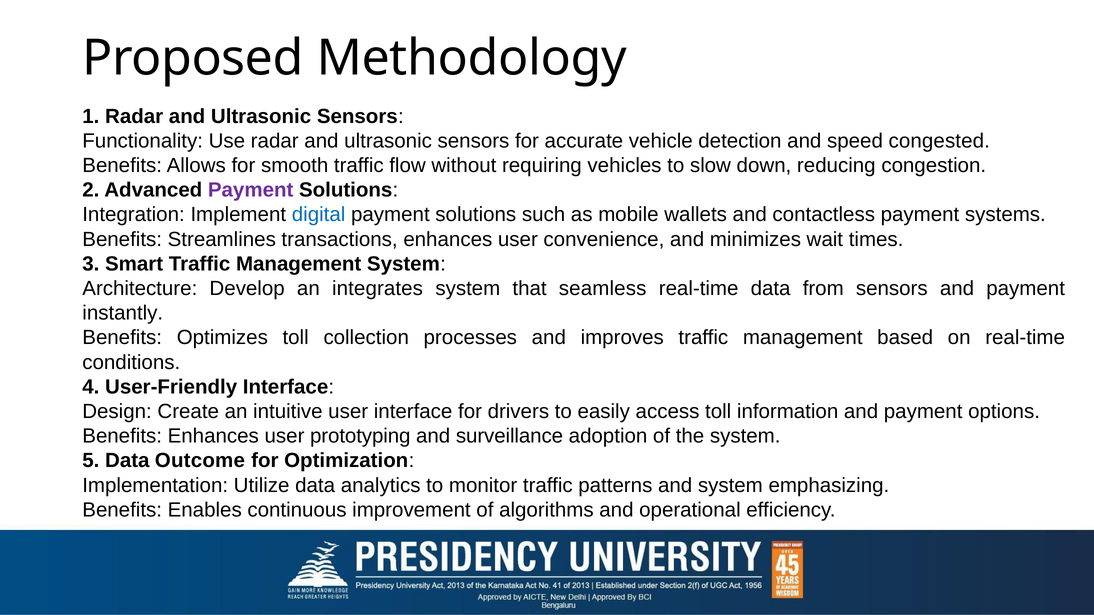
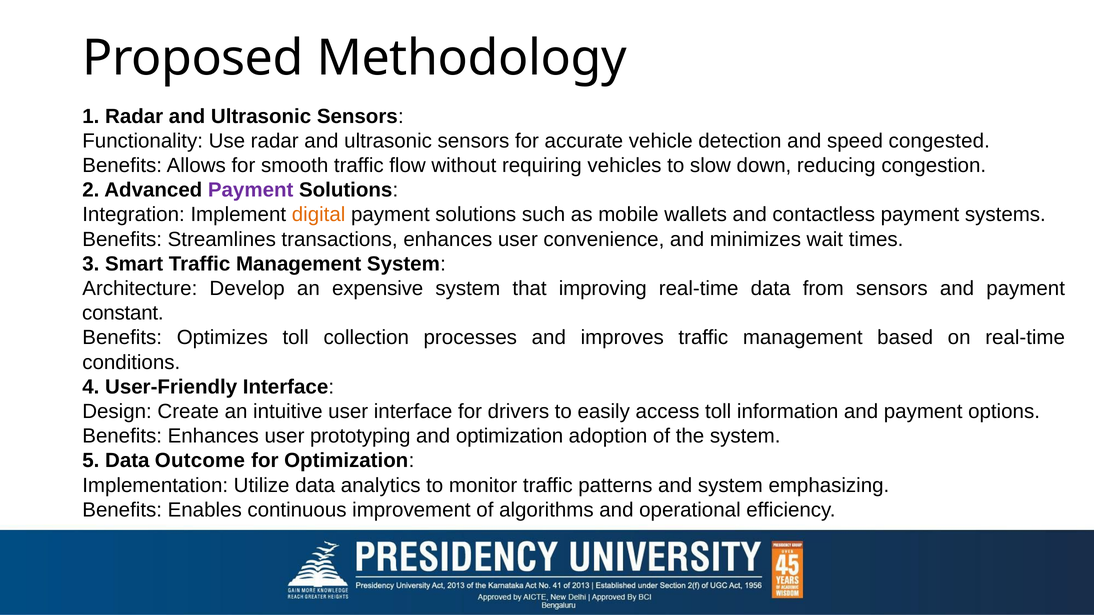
digital colour: blue -> orange (319, 215)
integrates: integrates -> expensive (378, 289)
seamless: seamless -> improving (603, 289)
instantly: instantly -> constant (123, 313)
and surveillance: surveillance -> optimization (510, 436)
